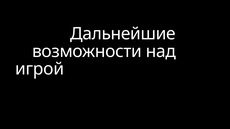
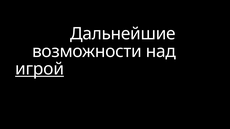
игрой underline: none -> present (40, 69)
